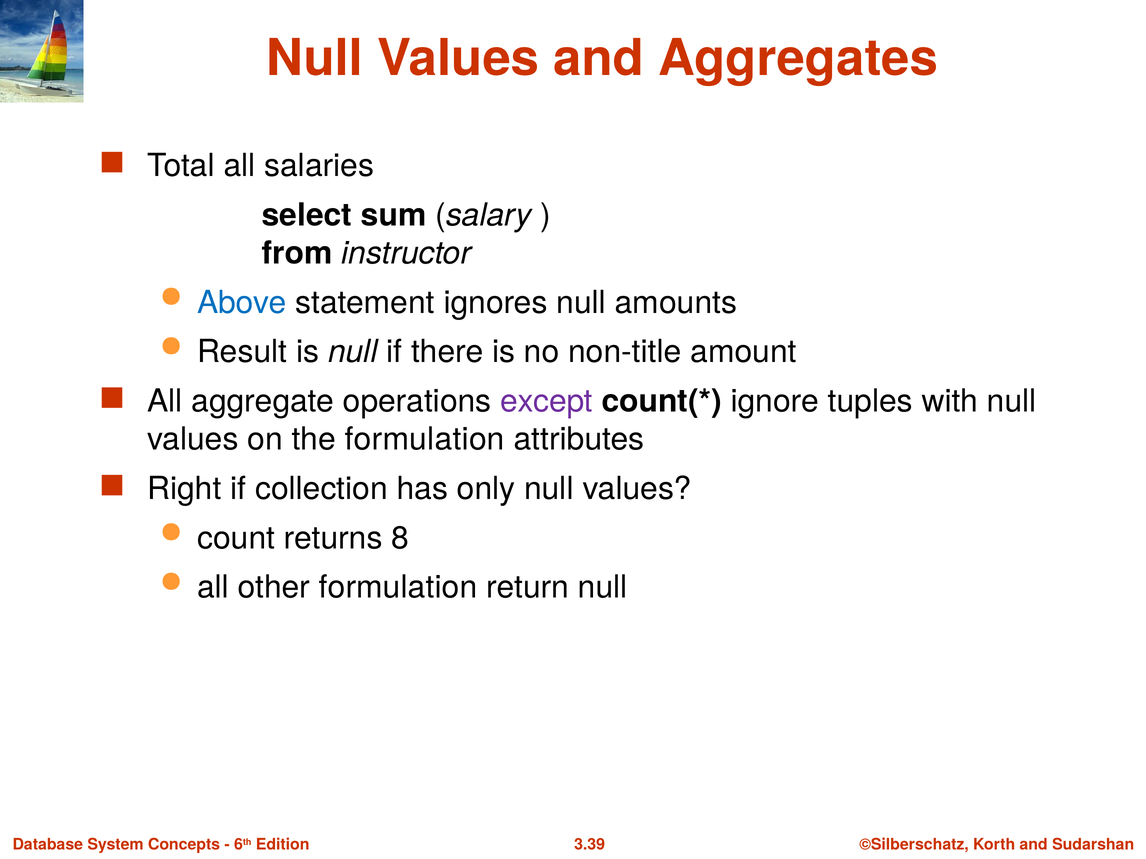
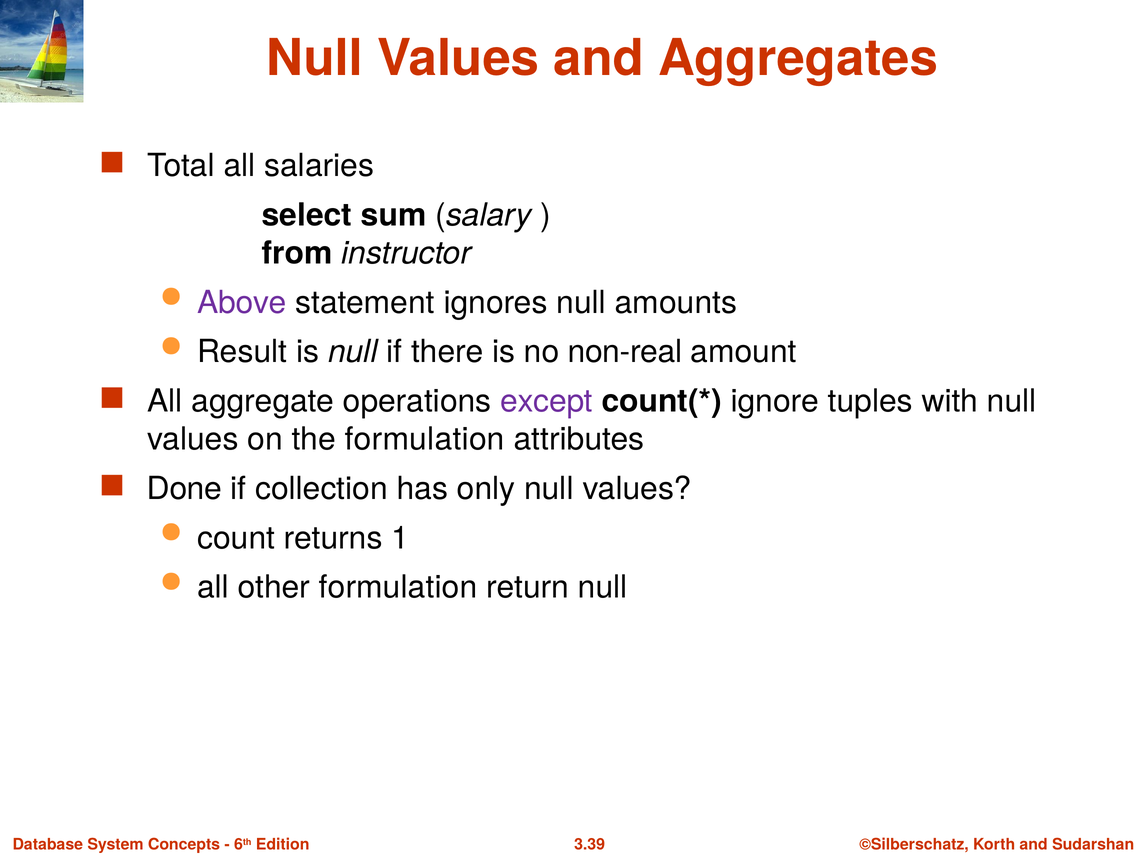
Above colour: blue -> purple (242, 303)
non-title: non-title -> non-real (625, 352)
Right: Right -> Done (185, 489)
8: 8 -> 1 (400, 538)
